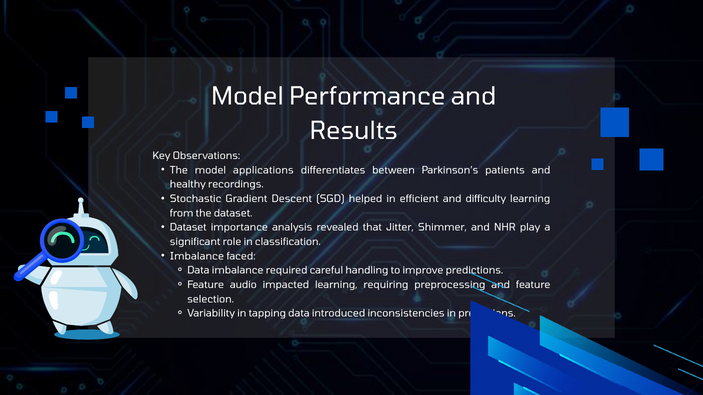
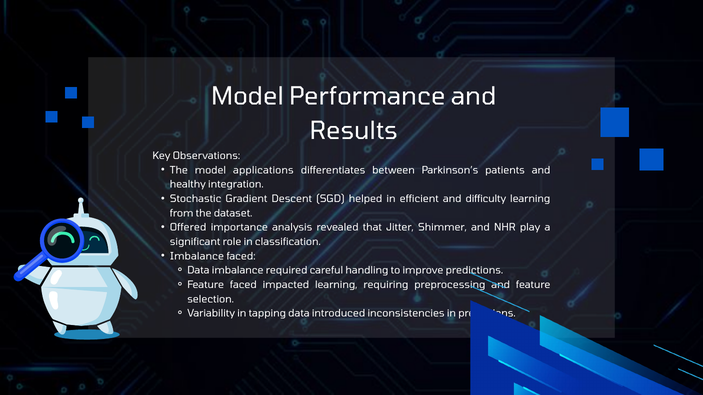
recordings: recordings -> integration (236, 185)
Dataset: Dataset -> Offered (188, 228)
Feature audio: audio -> faced (243, 285)
